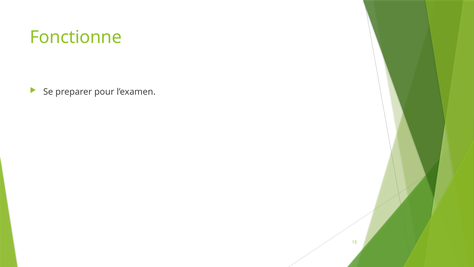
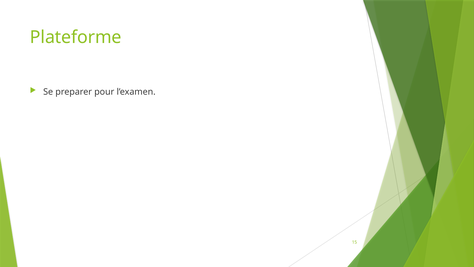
Fonctionne: Fonctionne -> Plateforme (76, 37)
